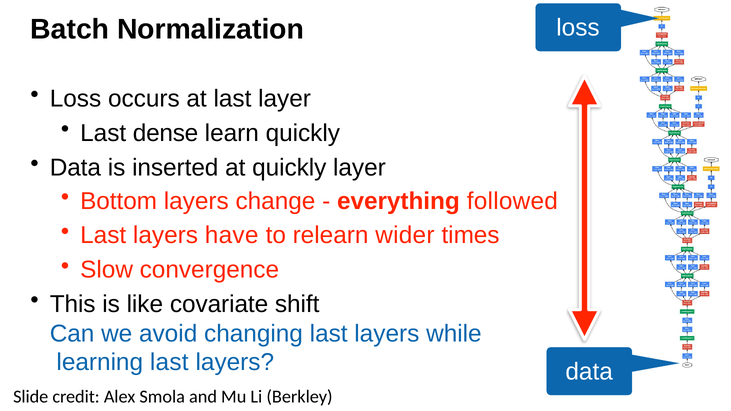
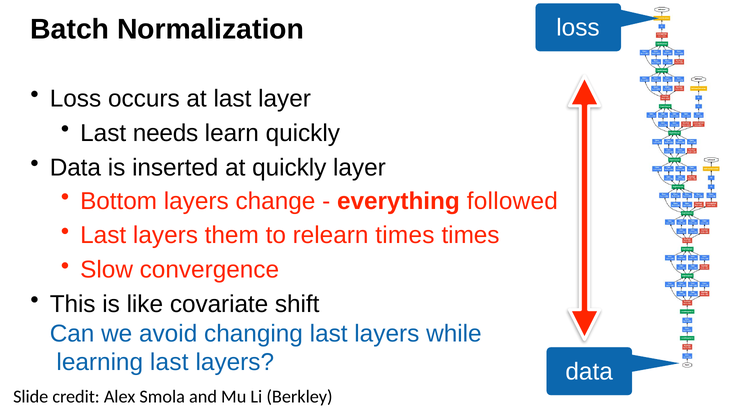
dense: dense -> needs (166, 133)
have: have -> them (232, 236)
relearn wider: wider -> times (405, 236)
